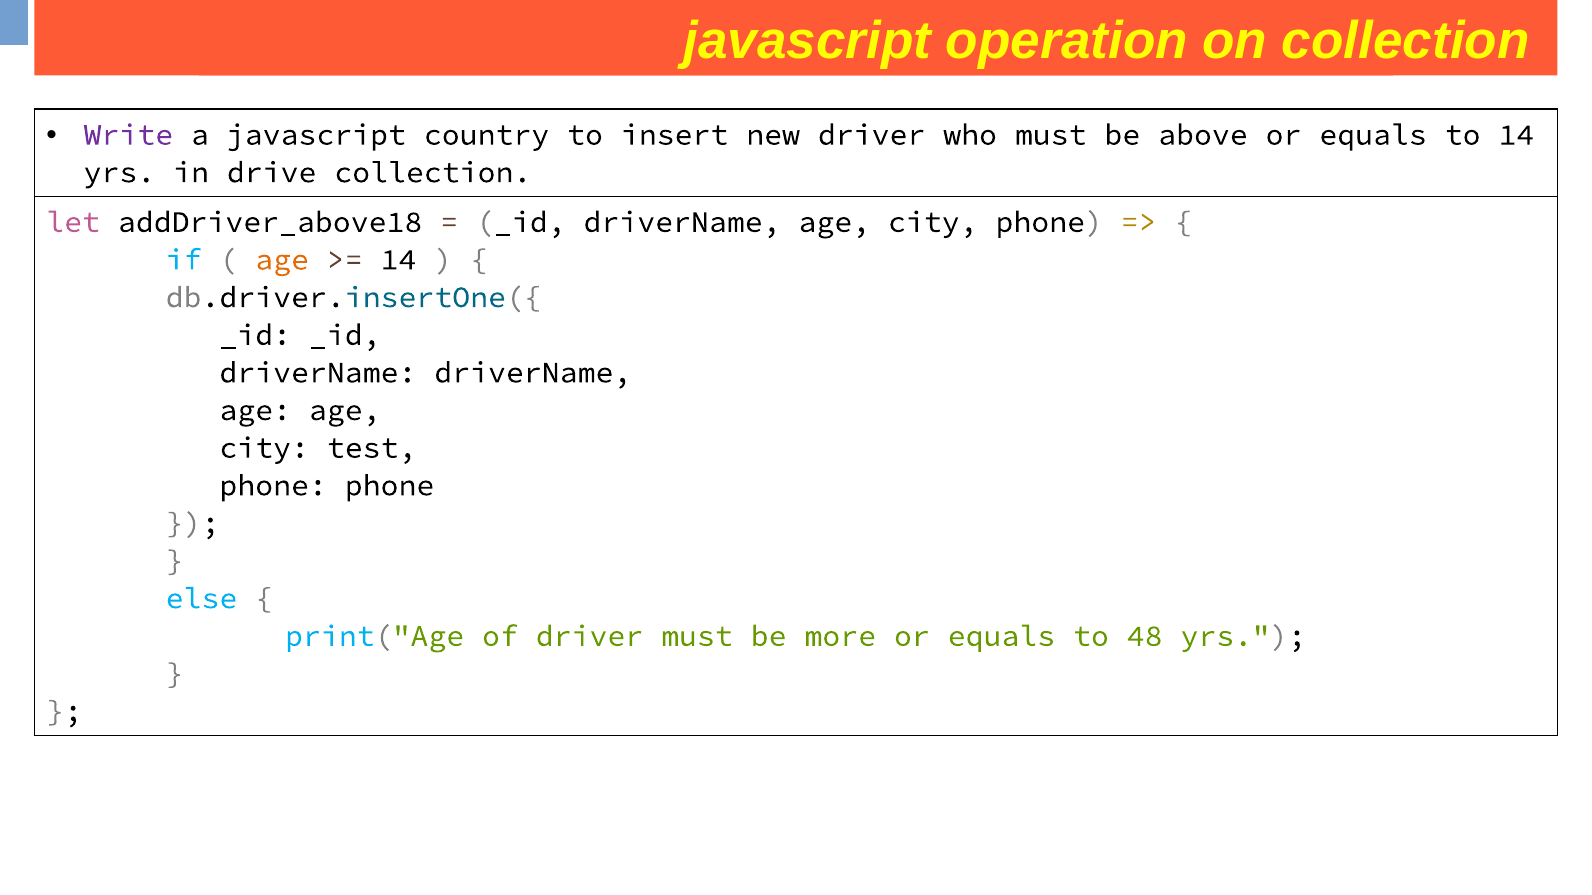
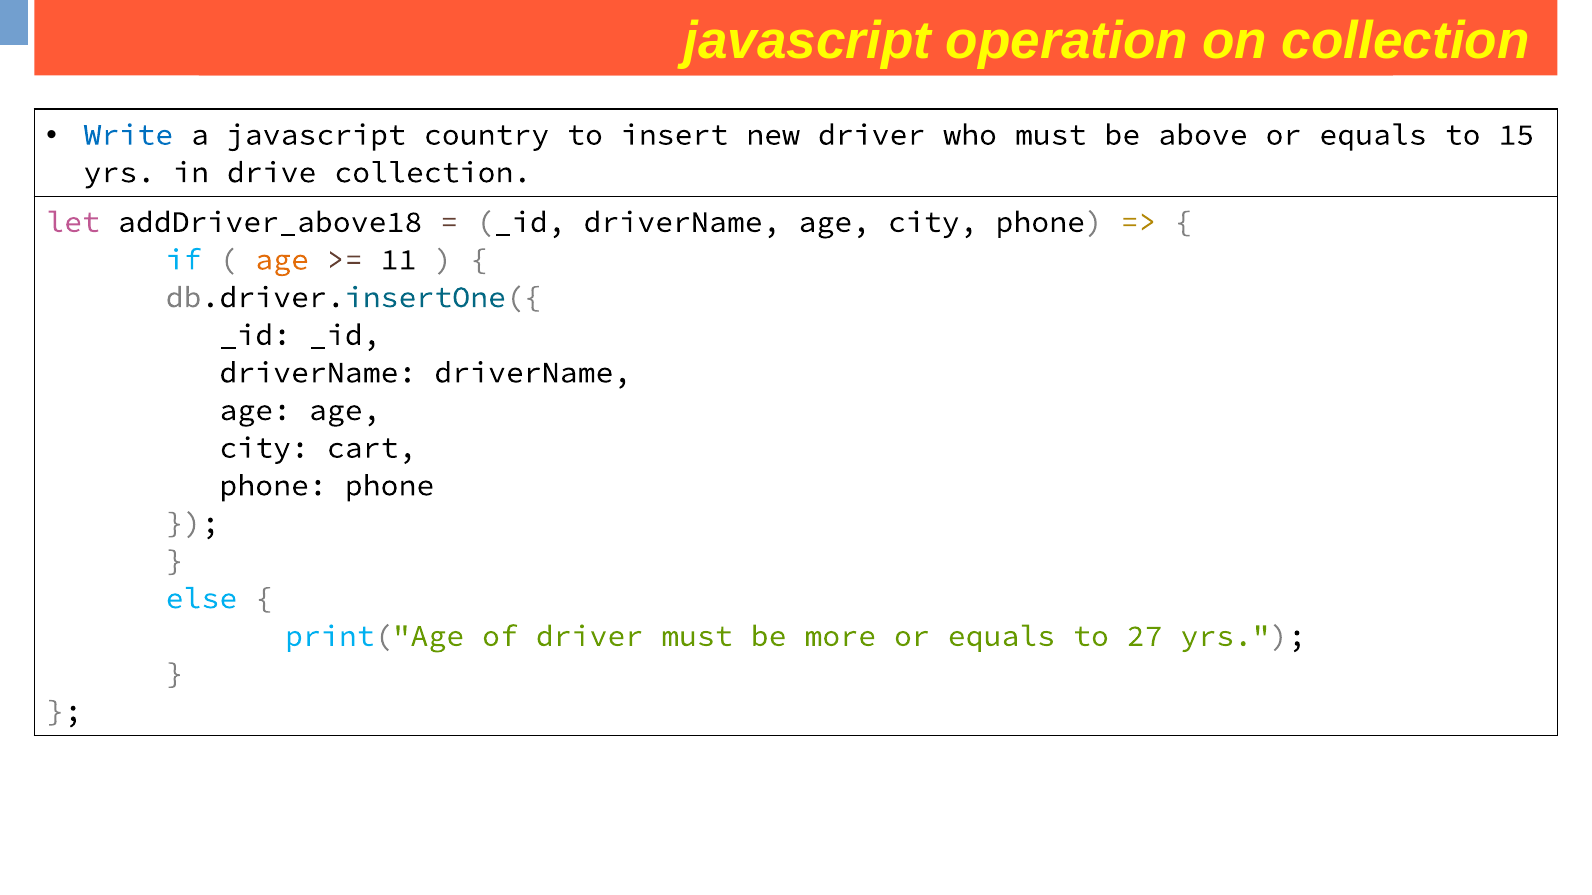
Write colour: purple -> blue (128, 135)
to 14: 14 -> 15 (1516, 135)
14: 14 -> 11 (398, 260)
test: test -> cart (372, 448)
48: 48 -> 27 (1145, 636)
